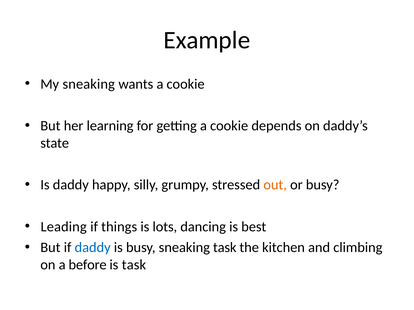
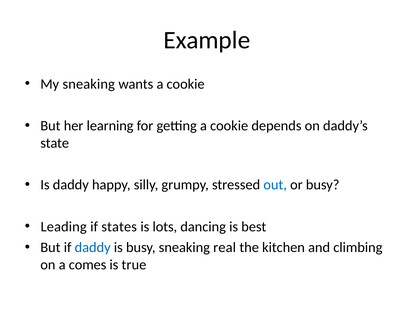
out colour: orange -> blue (275, 185)
things: things -> states (119, 227)
sneaking task: task -> real (225, 248)
before: before -> comes (88, 265)
is task: task -> true (134, 265)
